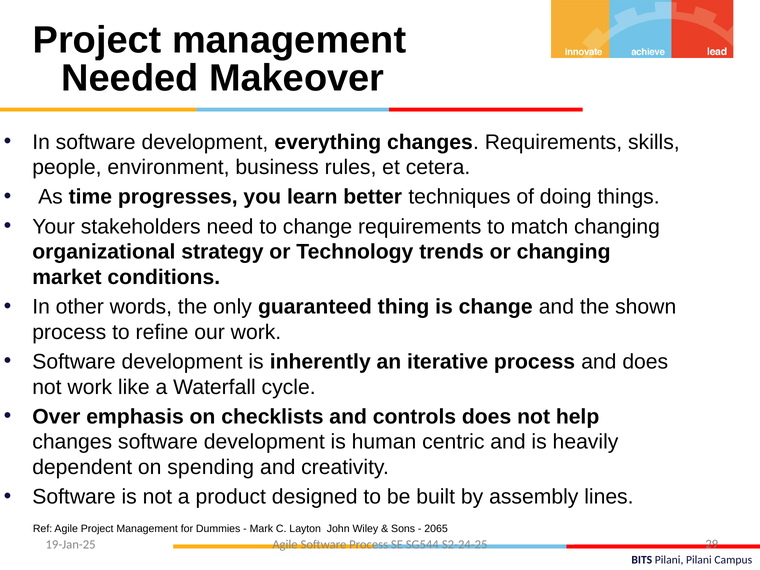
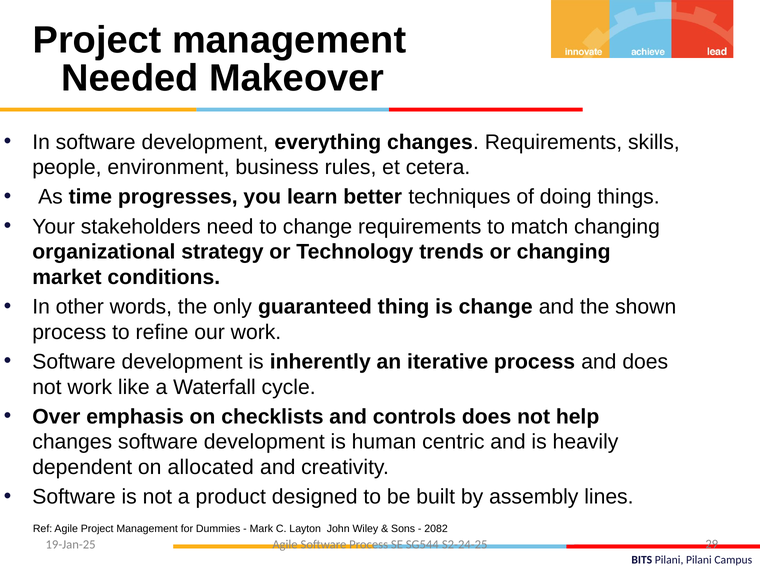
spending: spending -> allocated (211, 467)
2065: 2065 -> 2082 (436, 529)
